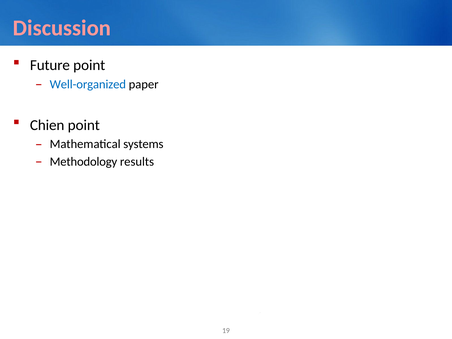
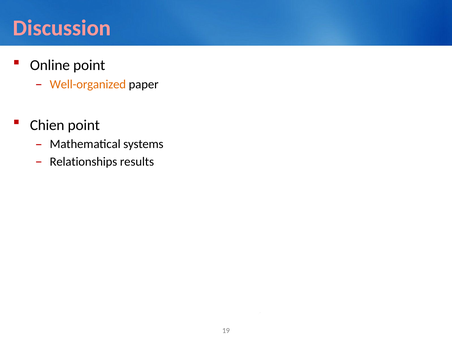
Future: Future -> Online (50, 65)
Well-organized colour: blue -> orange (88, 84)
Methodology: Methodology -> Relationships (83, 162)
